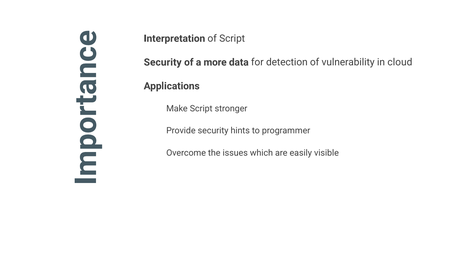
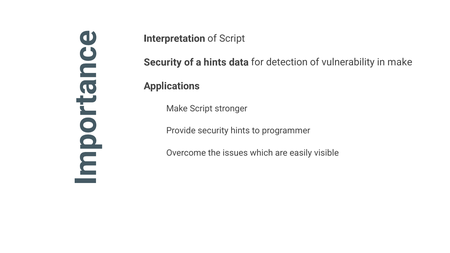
a more: more -> hints (215, 62)
in cloud: cloud -> make (400, 62)
